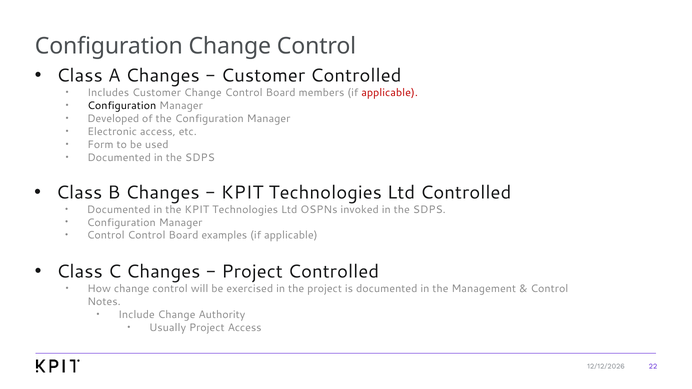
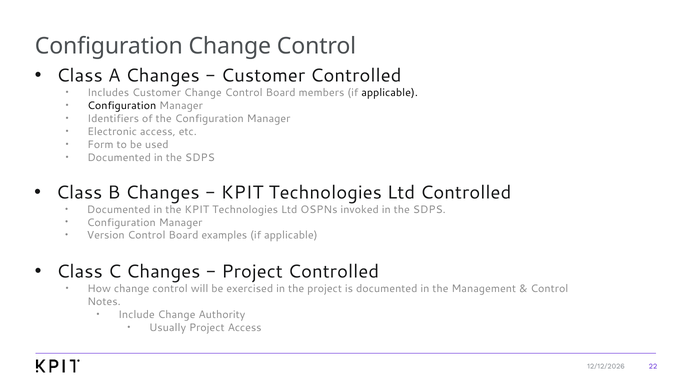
applicable colour: red -> black (390, 93)
Developed: Developed -> Identifiers (113, 119)
Control: Control -> Version (106, 236)
